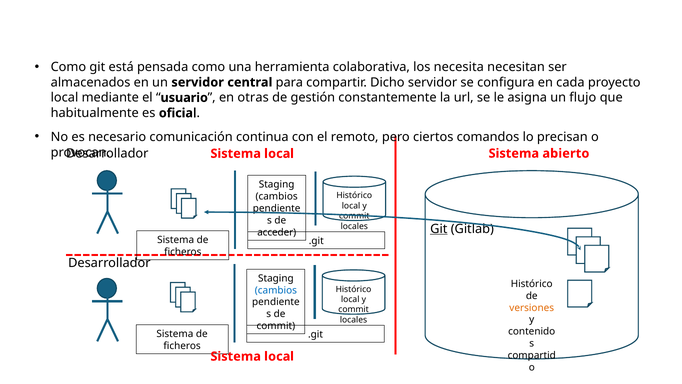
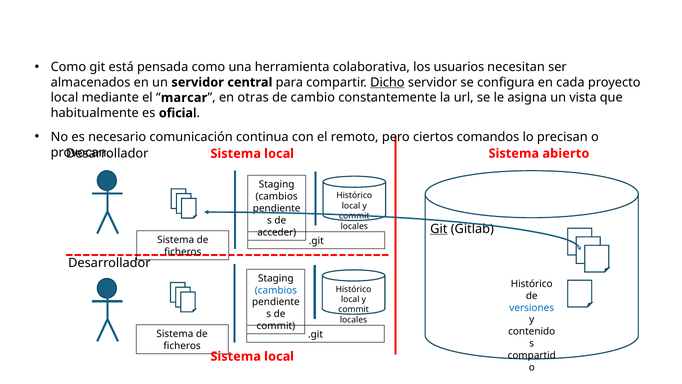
necesita: necesita -> usuarios (459, 67)
Dicho underline: none -> present (387, 82)
usuario: usuario -> marcar (184, 98)
gestión: gestión -> cambio (313, 98)
flujo: flujo -> vista (583, 98)
versiones colour: orange -> blue (532, 307)
